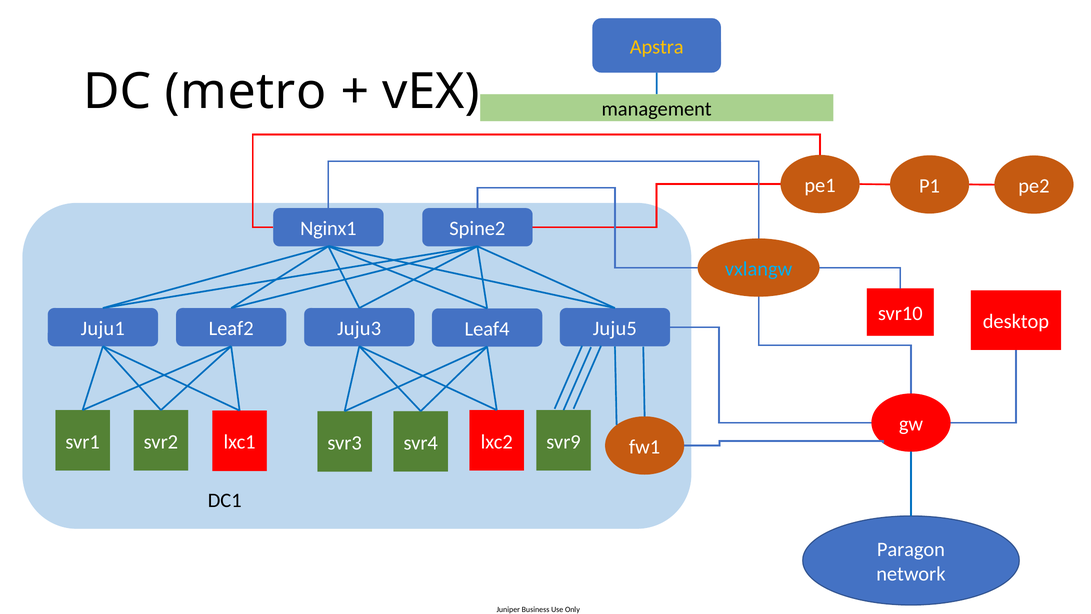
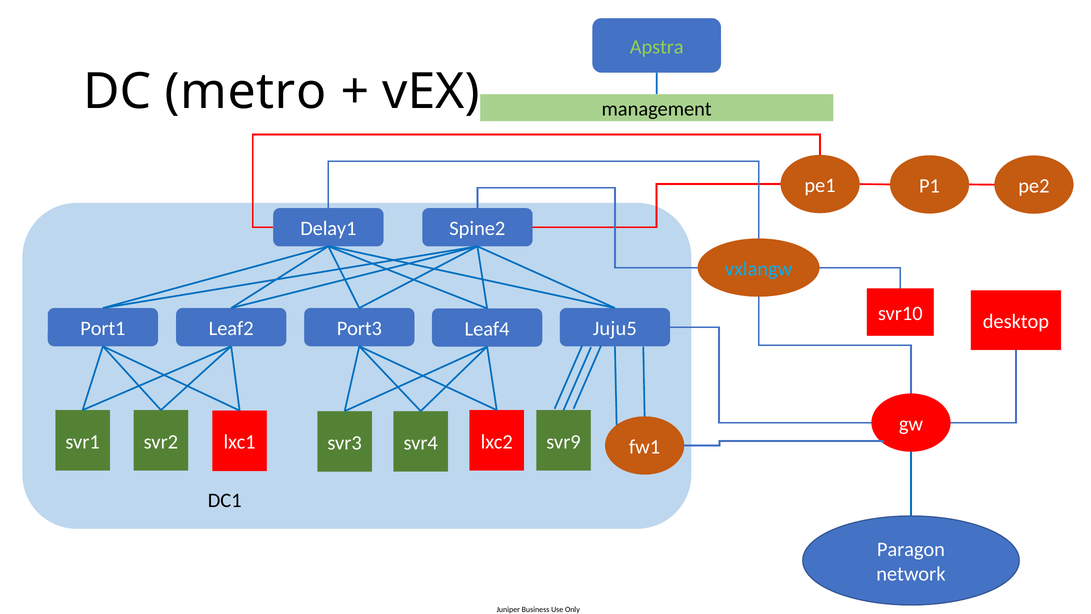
Apstra colour: yellow -> light green (657, 47)
Nginx1: Nginx1 -> Delay1 (328, 229)
Juju1: Juju1 -> Port1 (103, 328)
Juju3: Juju3 -> Port3 (359, 328)
